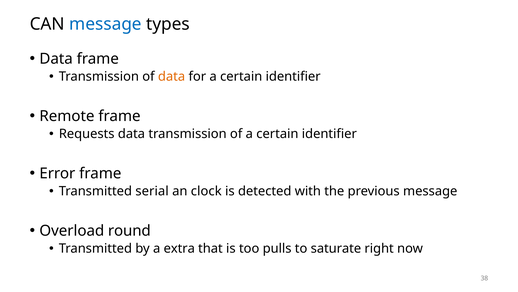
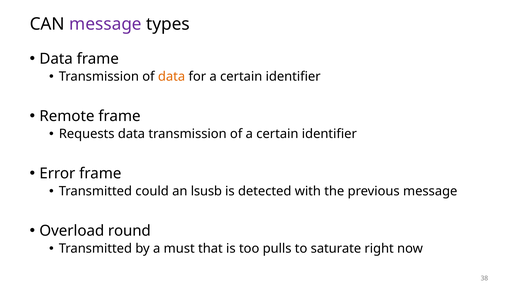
message colour: blue -> purple (105, 24)
serial: serial -> could (152, 191)
clock: clock -> lsusb (206, 191)
extra: extra -> must (179, 248)
